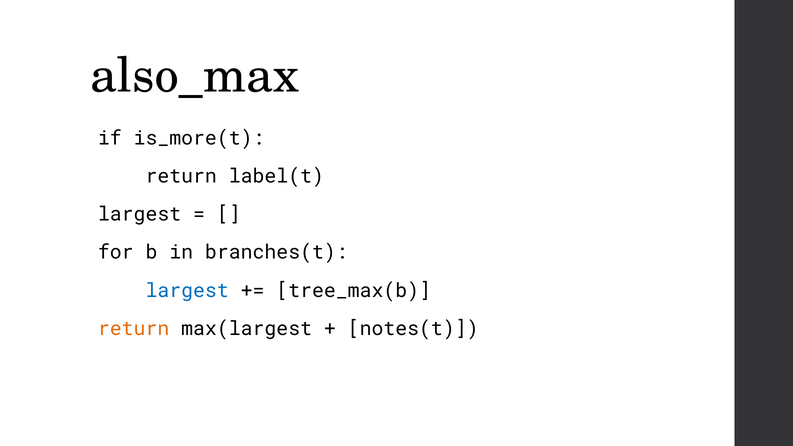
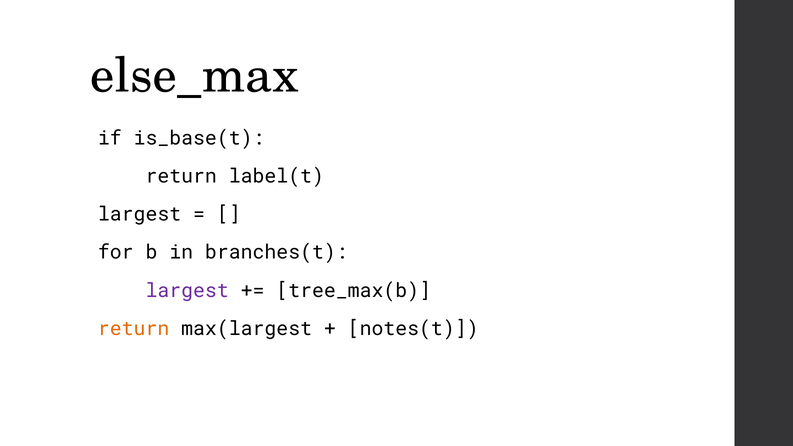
also_max: also_max -> else_max (194, 76)
is_more(t: is_more(t -> is_base(t (199, 138)
largest colour: blue -> purple (187, 291)
